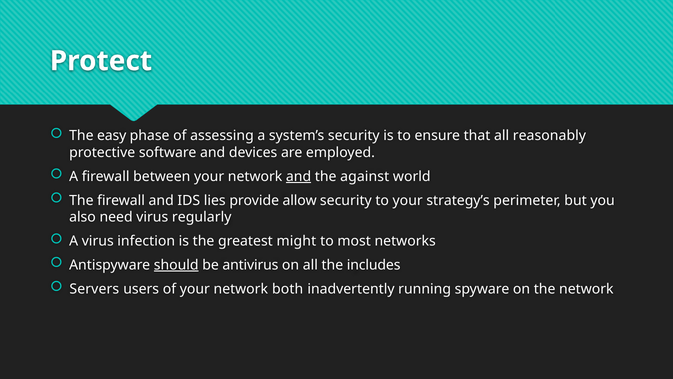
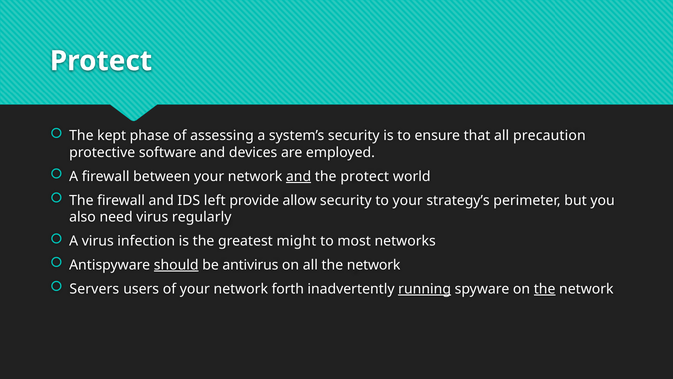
easy: easy -> kept (112, 136)
reasonably: reasonably -> precaution (549, 136)
the against: against -> protect (365, 176)
lies: lies -> left (215, 200)
all the includes: includes -> network (374, 265)
both: both -> forth (288, 289)
running underline: none -> present (425, 289)
the underline: none -> present (545, 289)
